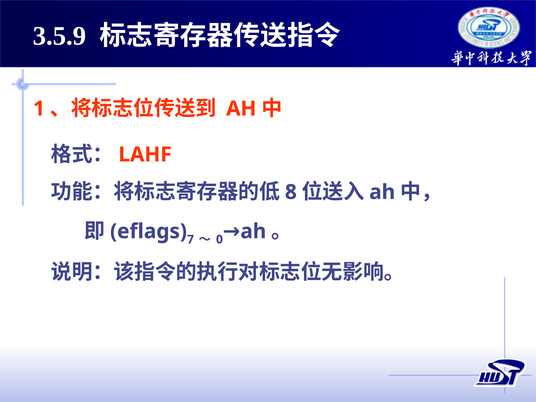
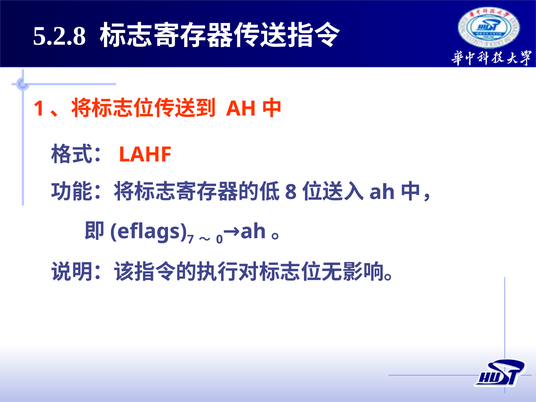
3.5.9: 3.5.9 -> 5.2.8 (60, 36)
